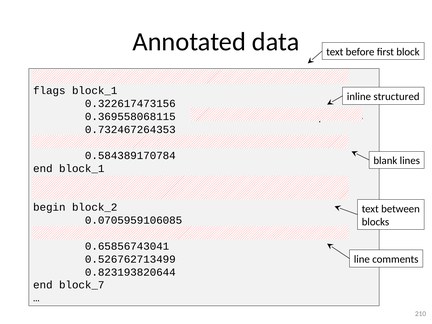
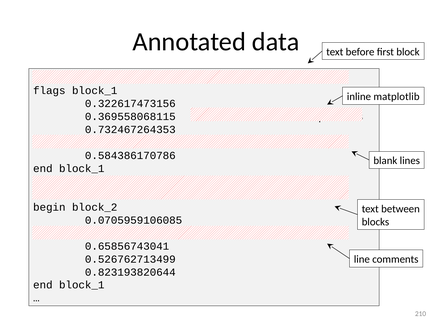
structured: structured -> matplotlib (396, 97)
0.584389170784: 0.584389170784 -> 0.584386170786 (130, 155)
block_7: block_7 -> block_1 (82, 285)
